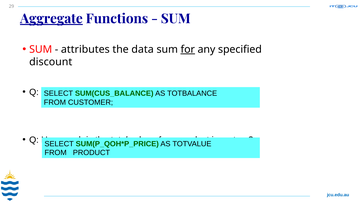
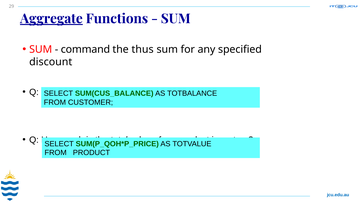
attributes: attributes -> command (85, 50)
data: data -> thus (143, 50)
for underline: present -> none (188, 50)
